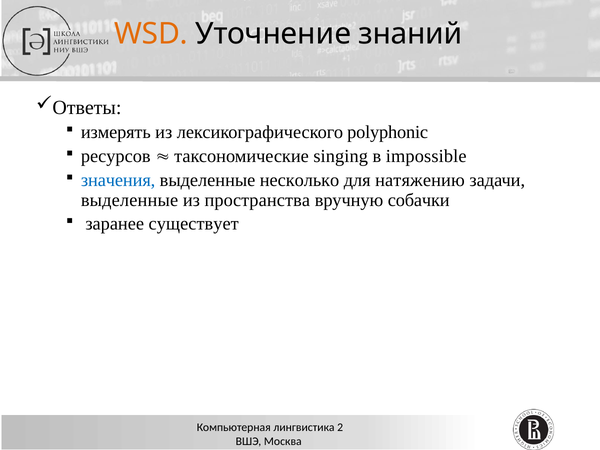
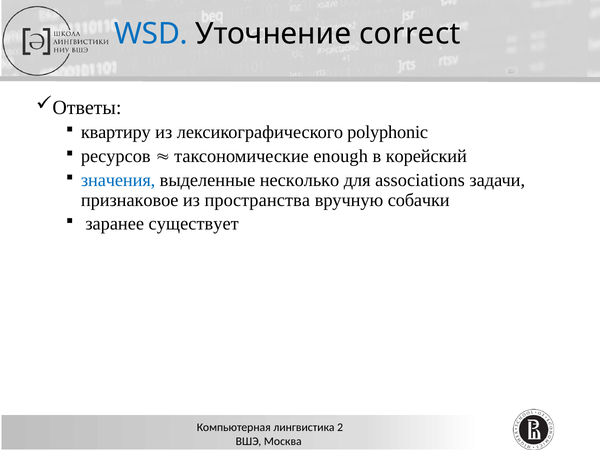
WSD colour: orange -> blue (151, 34)
знаний: знаний -> correct (410, 34)
измерять: измерять -> квартиру (116, 132)
singing: singing -> enough (341, 156)
impossible: impossible -> корейский (426, 156)
натяжению: натяжению -> associations (420, 180)
выделенные: выделенные -> признаковое (130, 200)
